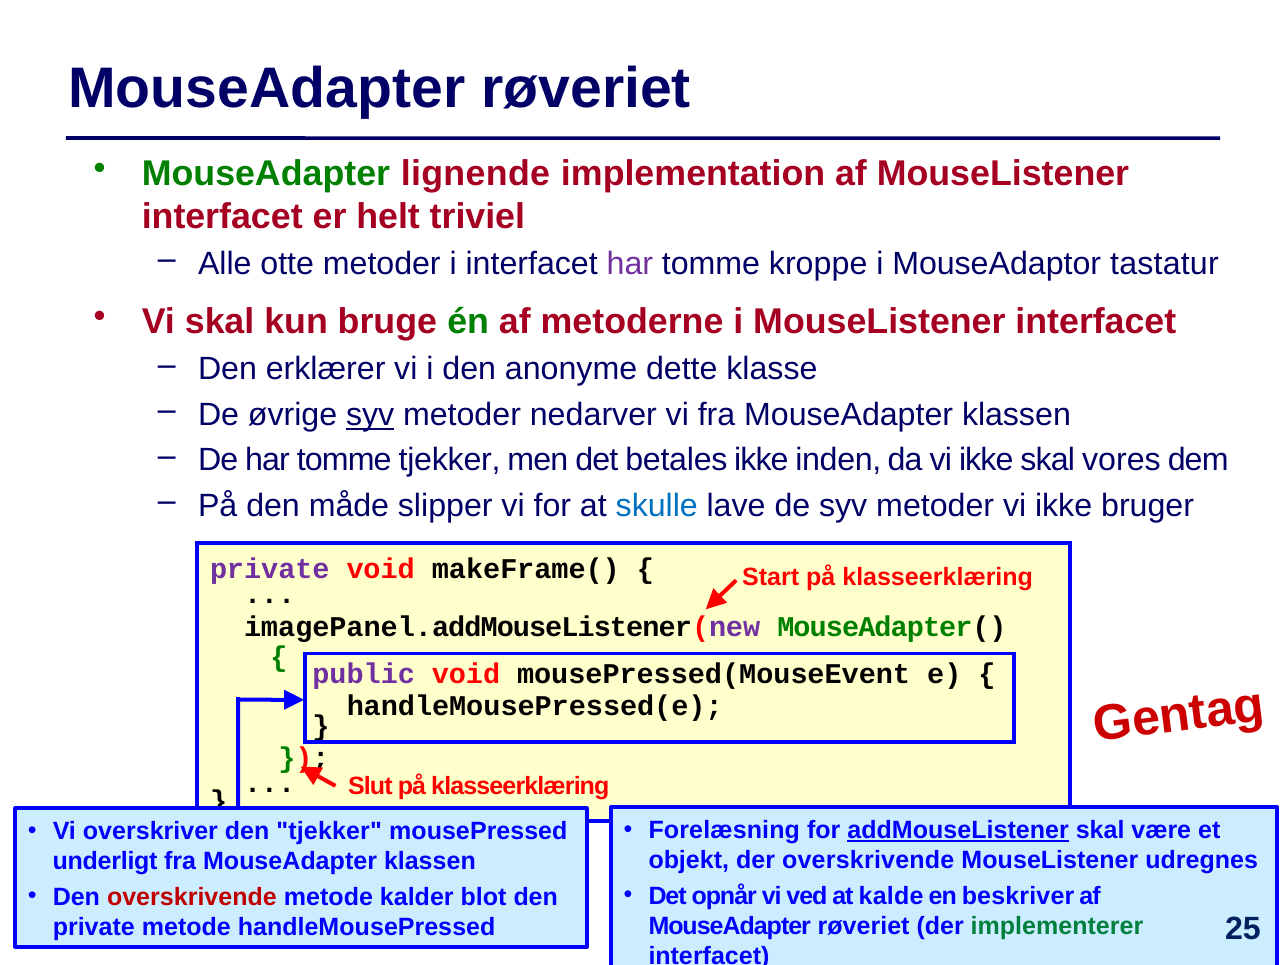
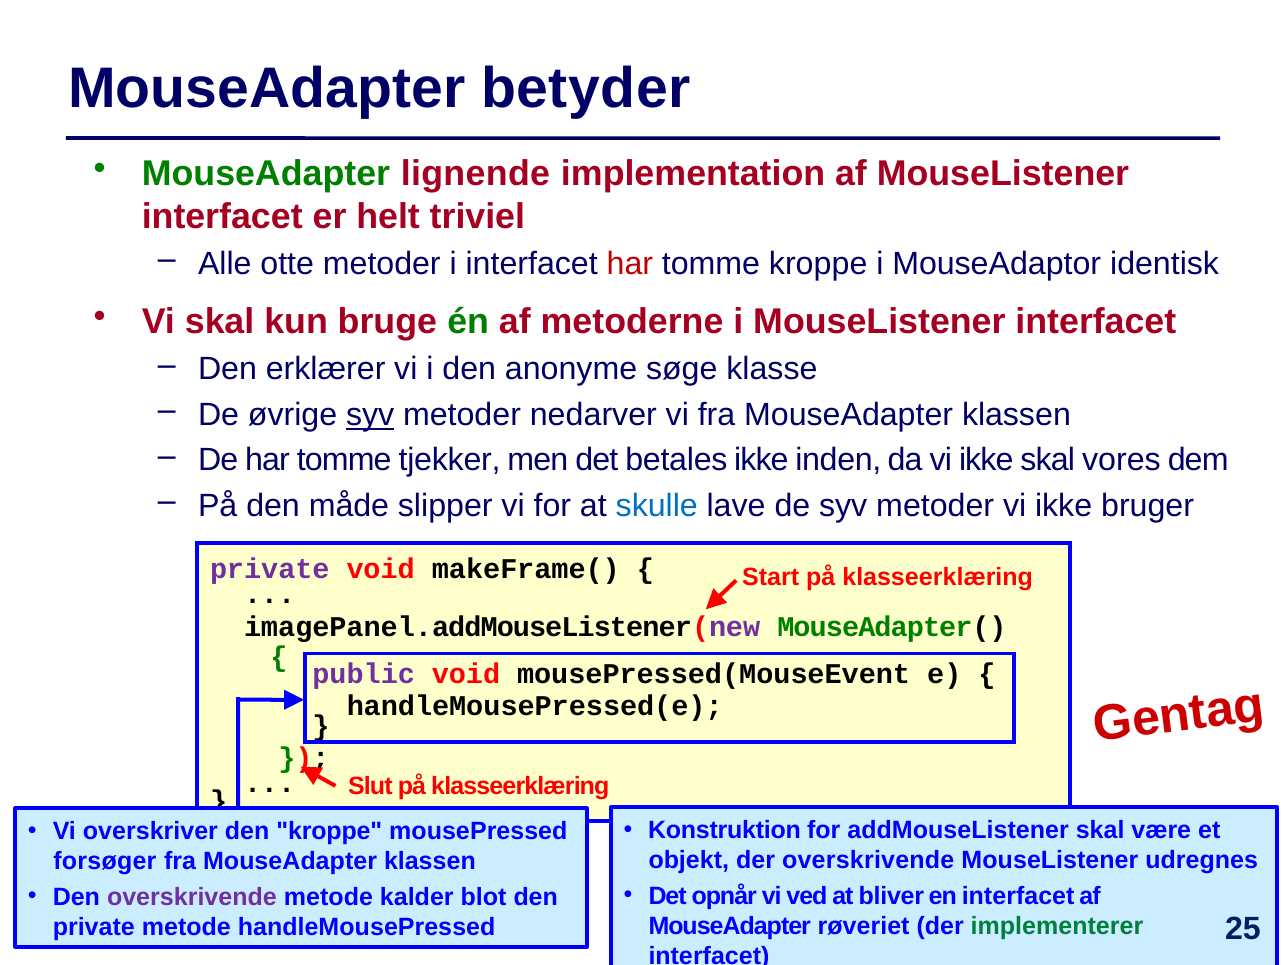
røveriet: røveriet -> betyder (586, 89)
har colour: purple -> red (630, 264)
tastatur: tastatur -> identisk (1165, 264)
dette: dette -> søge (682, 369)
Forelæsning: Forelæsning -> Konstruktion (724, 830)
addMouseListener underline: present -> none (958, 830)
den tjekker: tjekker -> kroppe (329, 831)
underligt: underligt -> forsøger (105, 861)
kalde: kalde -> bliver (891, 895)
en beskriver: beskriver -> interfacet (1018, 895)
overskrivende colour: red -> purple (192, 897)
